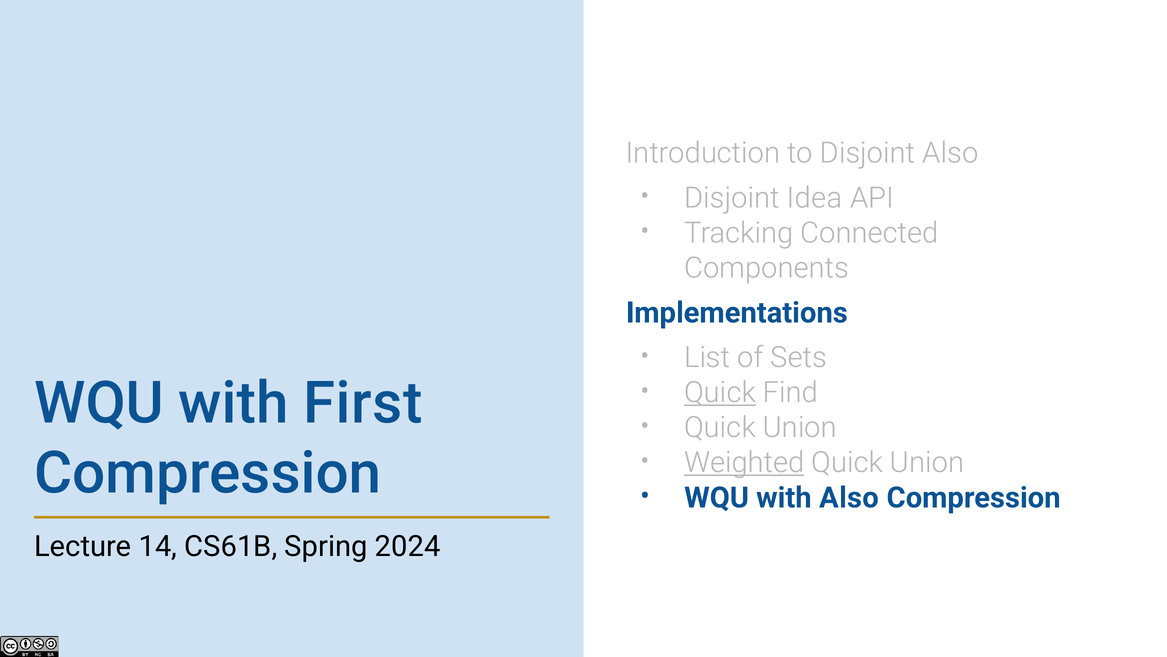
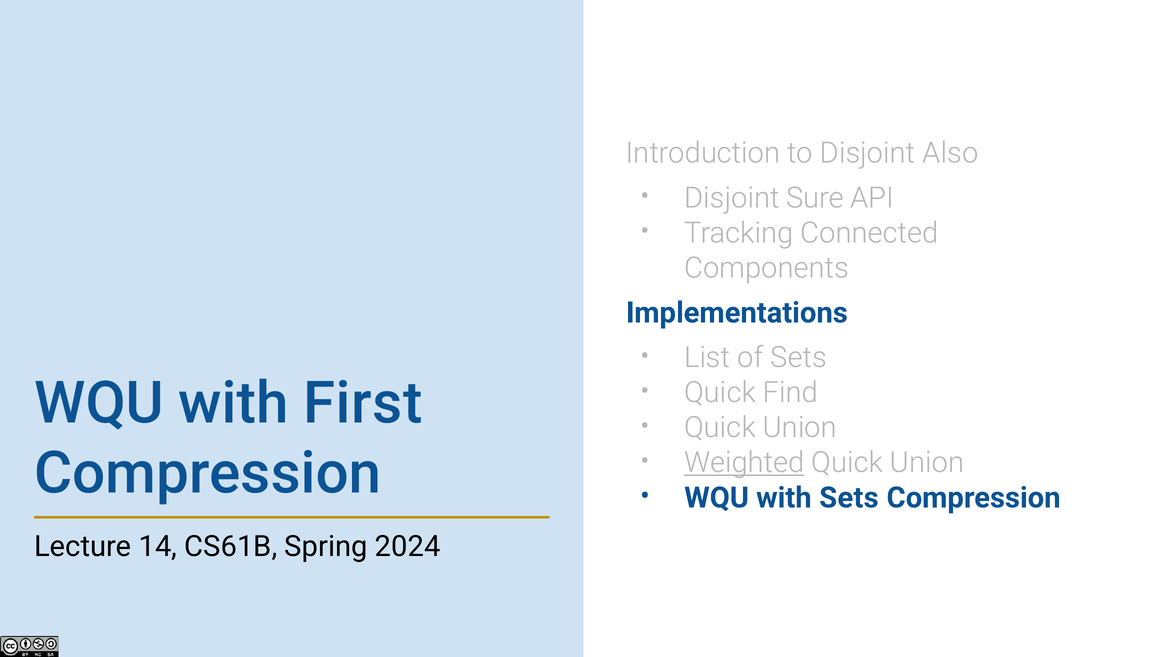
Idea: Idea -> Sure (815, 198)
Quick underline: present -> none (720, 392)
with Also: Also -> Sets (849, 497)
